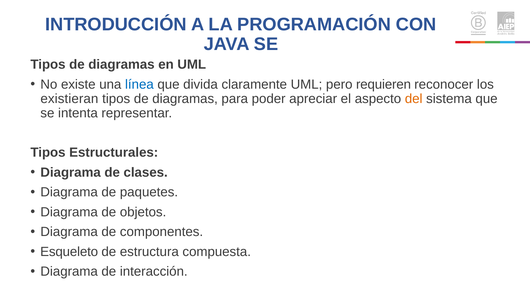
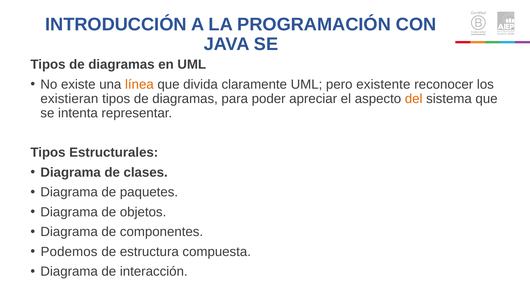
línea colour: blue -> orange (139, 84)
requieren: requieren -> existente (383, 84)
Esqueleto: Esqueleto -> Podemos (69, 252)
